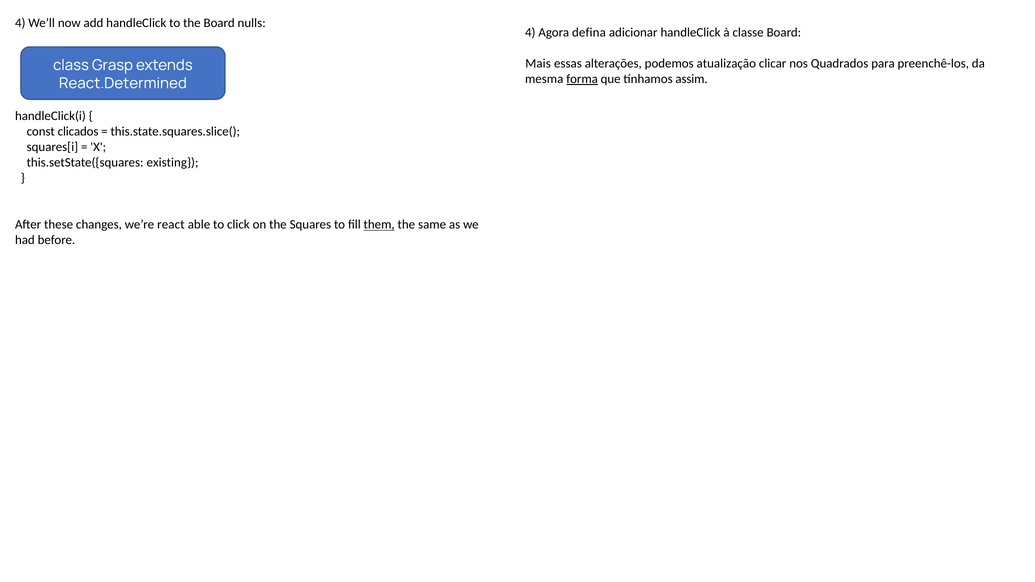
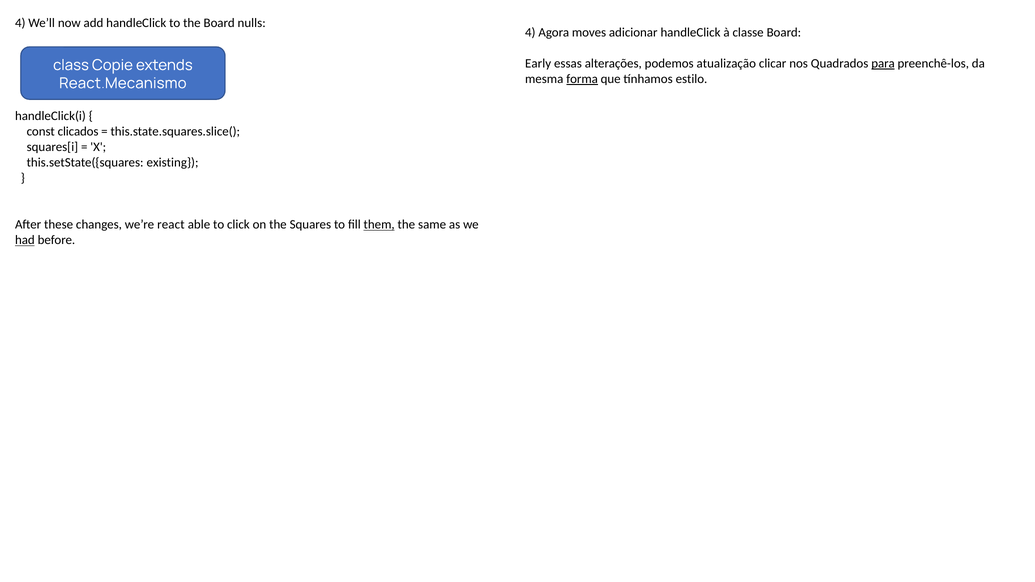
defina: defina -> moves (589, 32)
Mais: Mais -> Early (538, 63)
para underline: none -> present (883, 63)
Grasp: Grasp -> Copie (112, 65)
assim: assim -> estilo (691, 79)
React.Determined: React.Determined -> React.Mecanismo (123, 83)
had underline: none -> present (25, 240)
